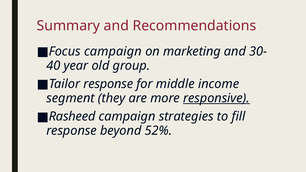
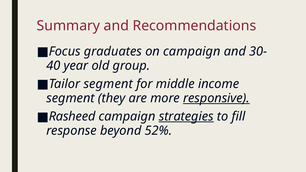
Focus campaign: campaign -> graduates (113, 51)
on marketing: marketing -> campaign (192, 51)
Tailor response: response -> segment (108, 84)
strategies underline: none -> present (186, 116)
